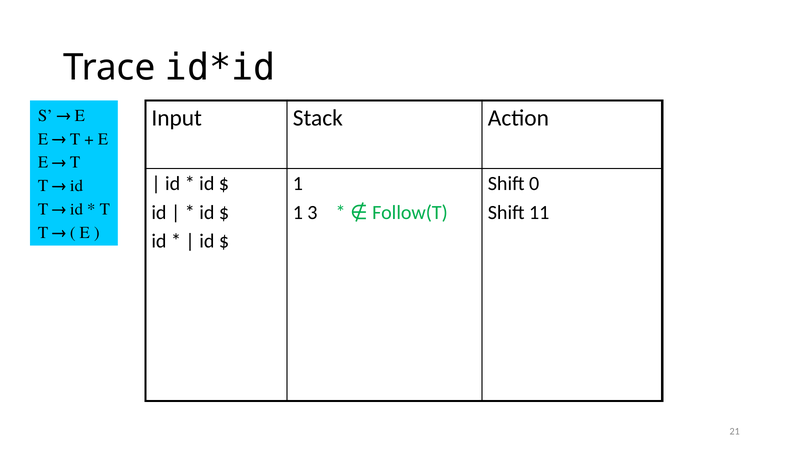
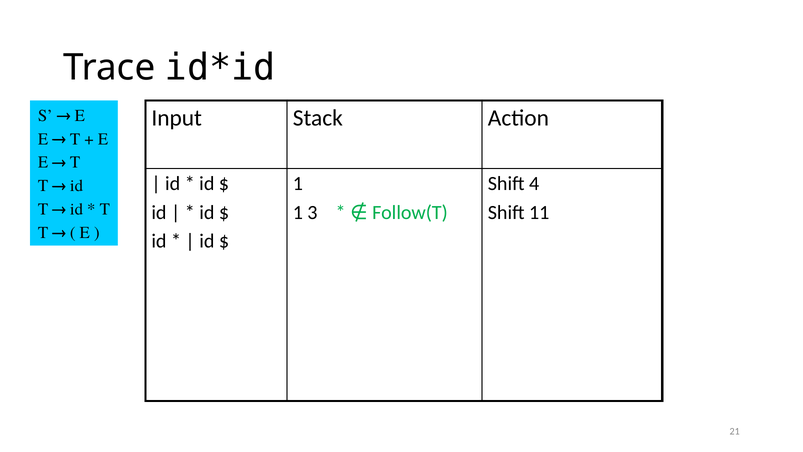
0: 0 -> 4 (534, 184)
